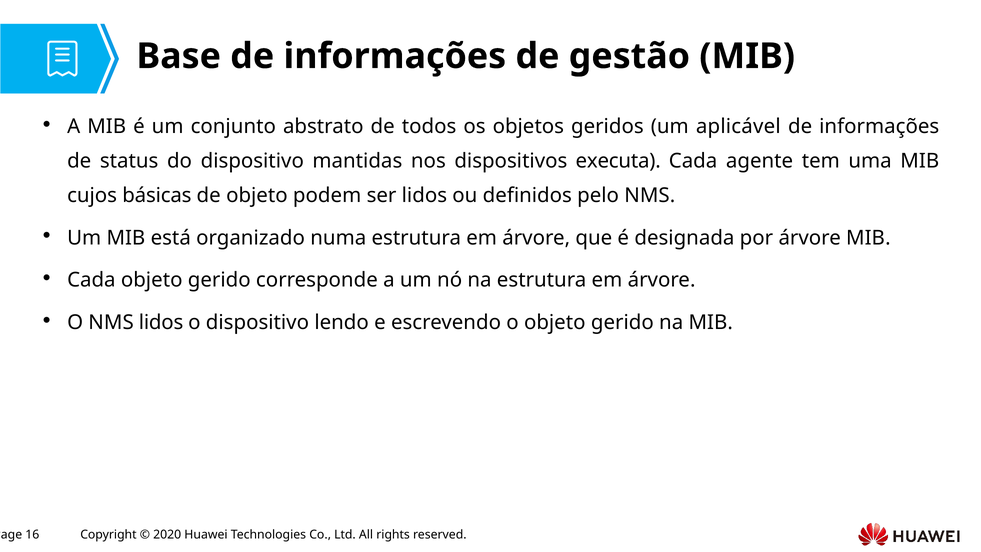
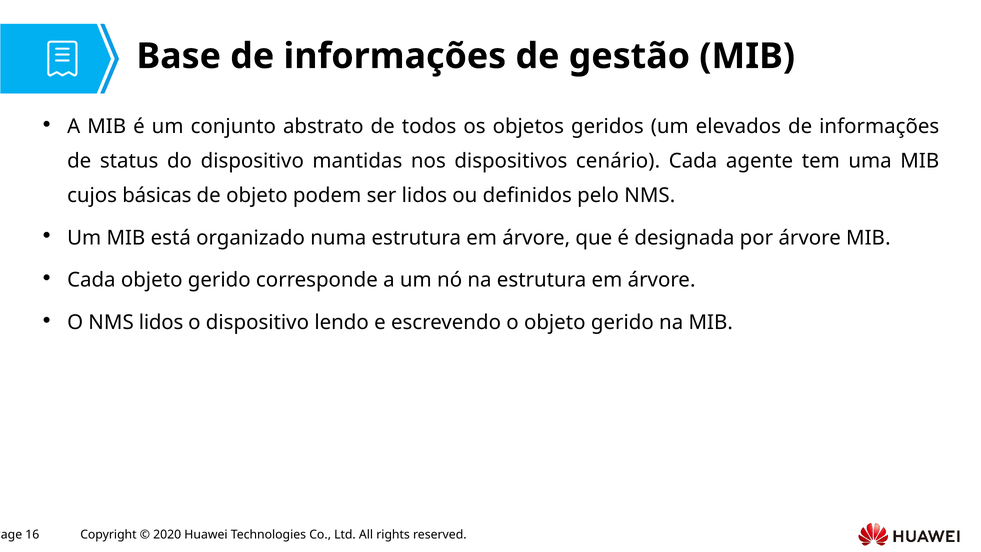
aplicável: aplicável -> elevados (738, 127)
executa: executa -> cenário (618, 161)
